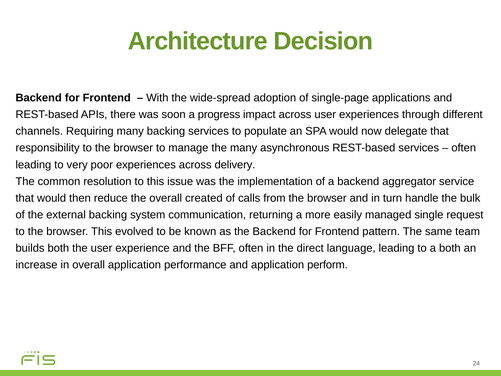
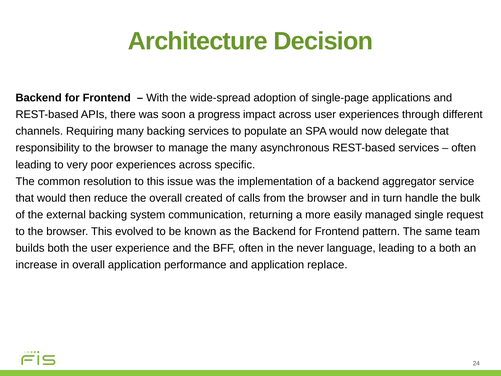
delivery: delivery -> specific (235, 165)
direct: direct -> never (310, 248)
perform: perform -> replace (327, 265)
